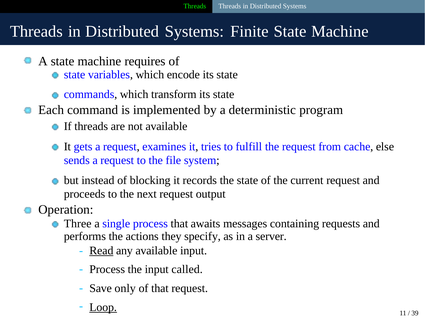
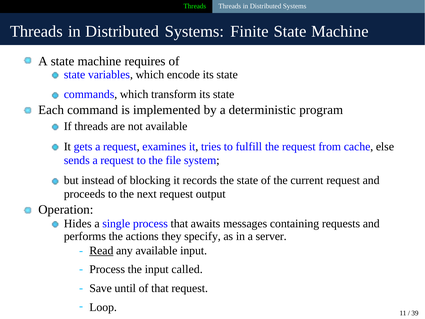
Three: Three -> Hides (78, 224)
only: only -> until (125, 289)
Loop underline: present -> none (103, 308)
